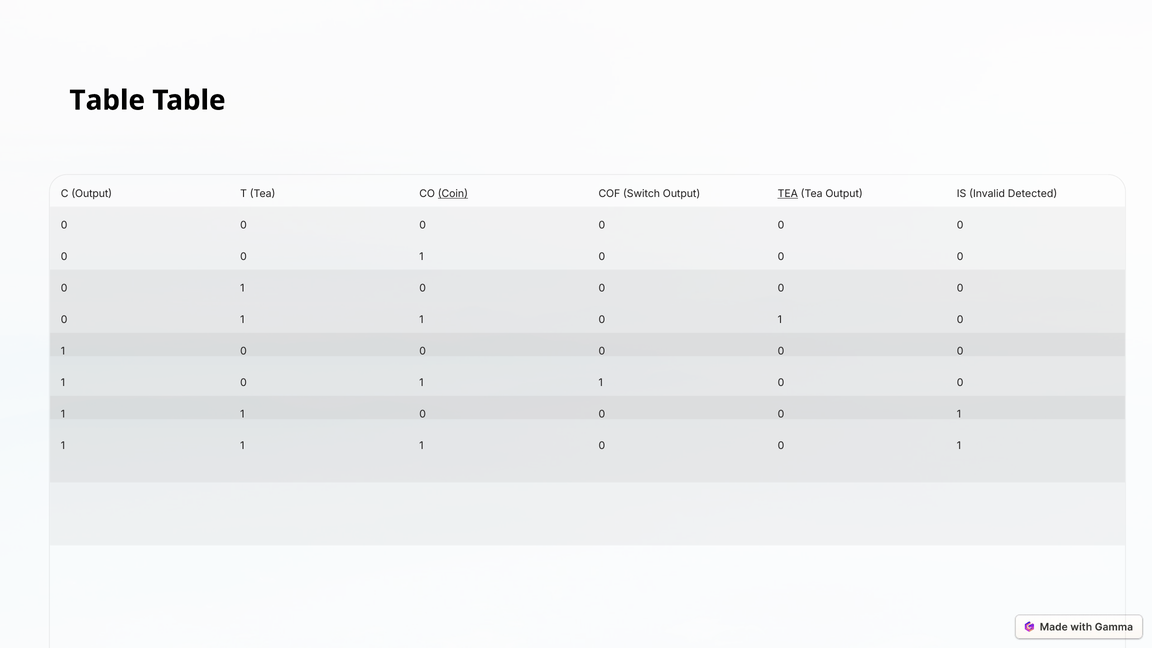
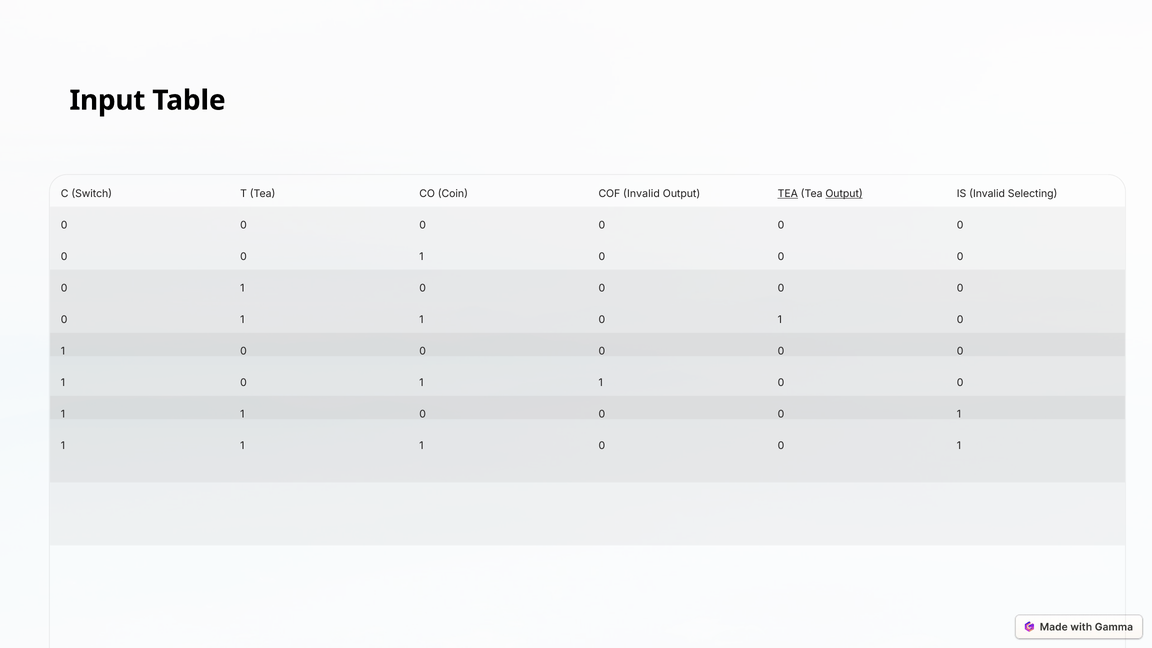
Table: Table -> Input (107, 100)
C Output: Output -> Switch (92, 194)
Coin underline: present -> none (453, 194)
COF Switch: Switch -> Invalid (641, 194)
Output underline: none -> present (844, 194)
Detected: Detected -> Selecting (1033, 194)
